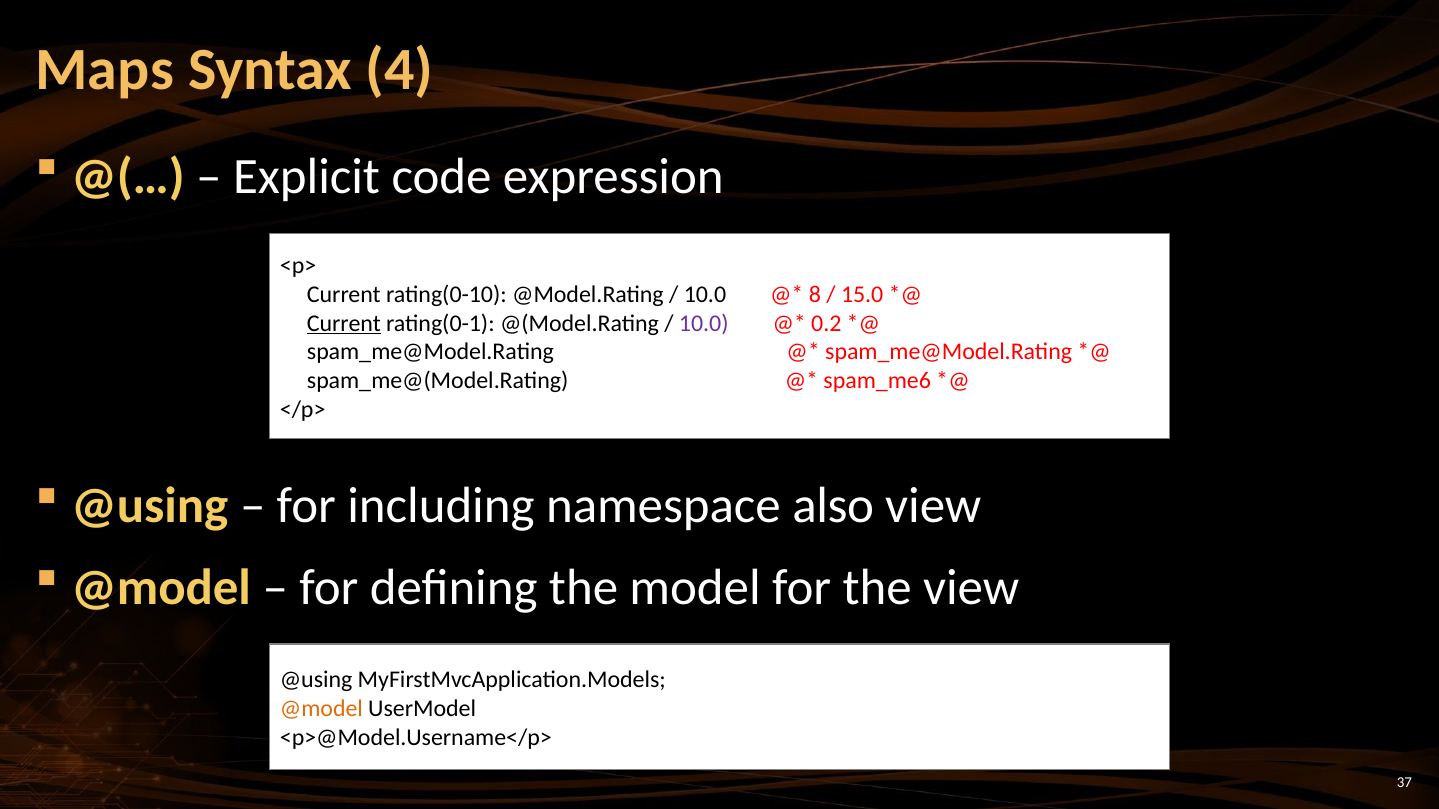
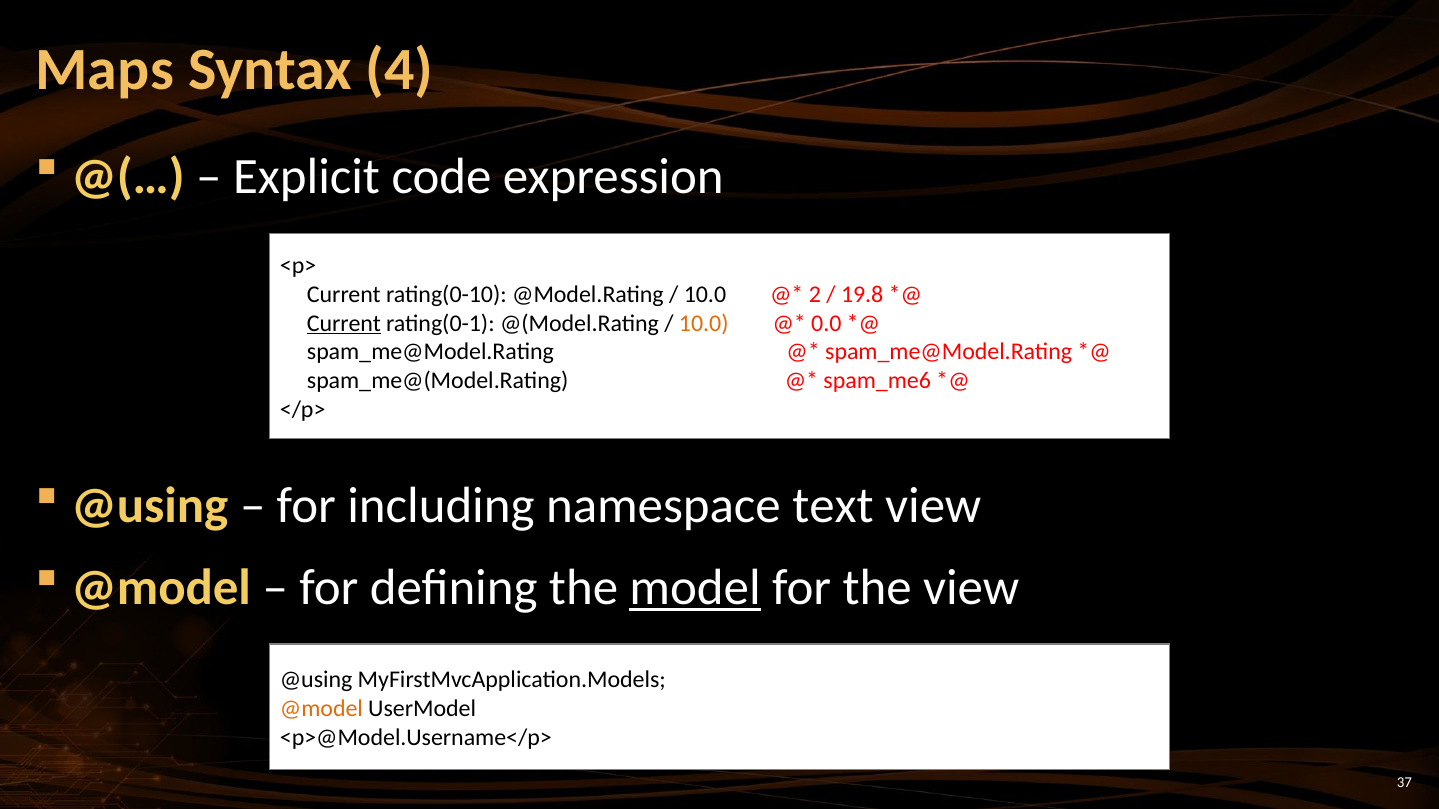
8: 8 -> 2 (815, 295)
15.0: 15.0 -> 19.8 (862, 295)
10.0 colour: purple -> orange (704, 324)
0.2: 0.2 -> 0.0 (826, 324)
also: also -> text (833, 506)
model underline: none -> present (695, 588)
